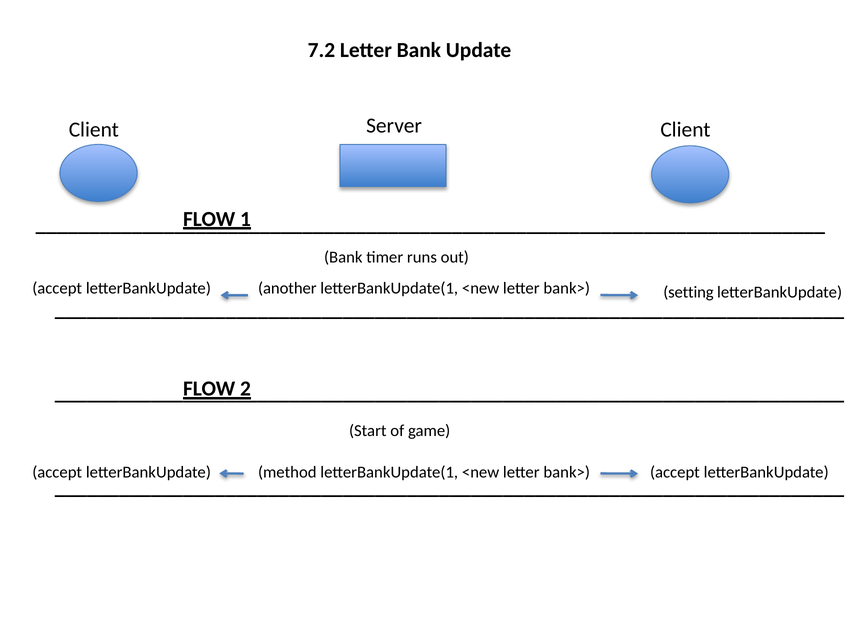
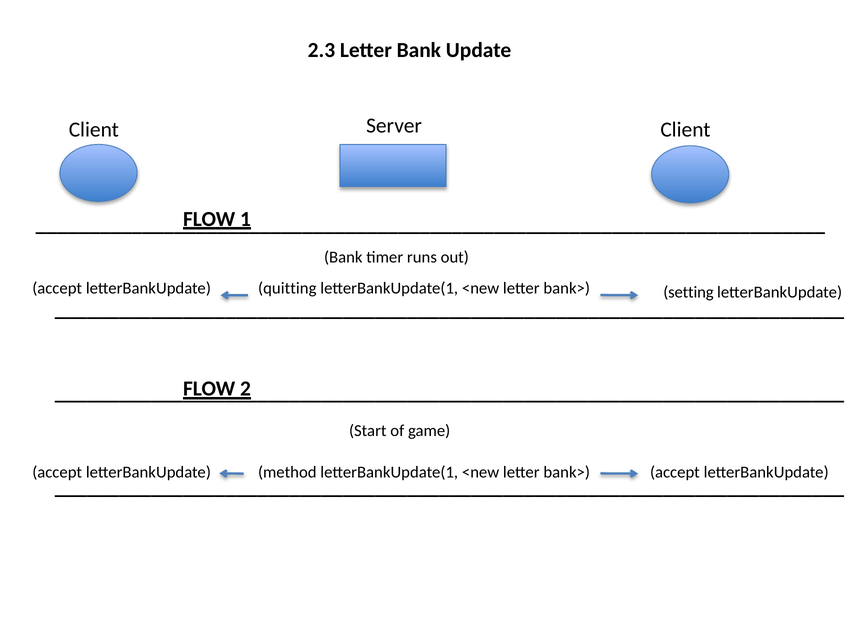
7.2: 7.2 -> 2.3 (321, 50)
another: another -> quitting (287, 289)
